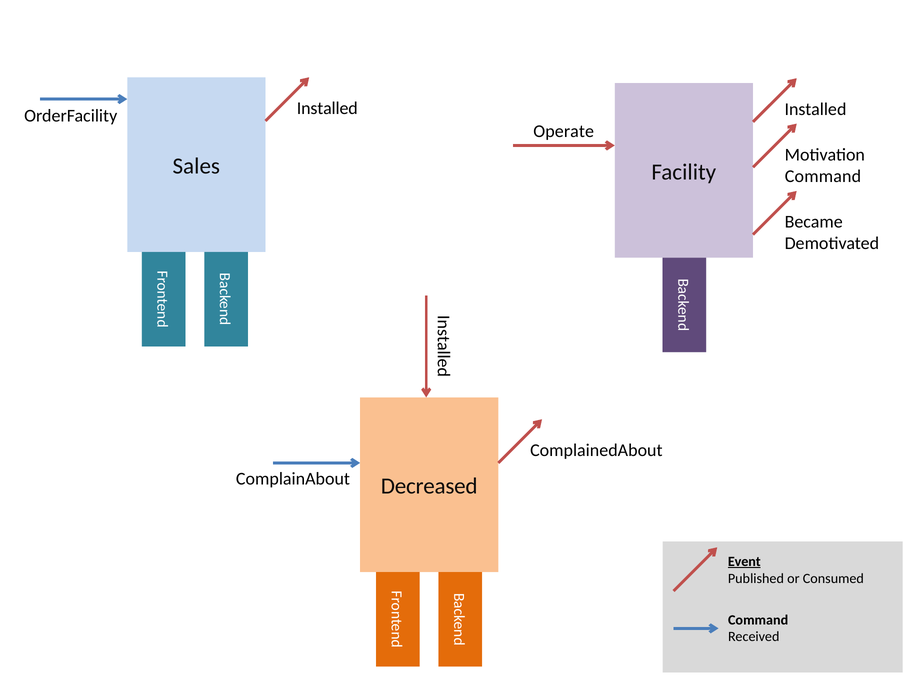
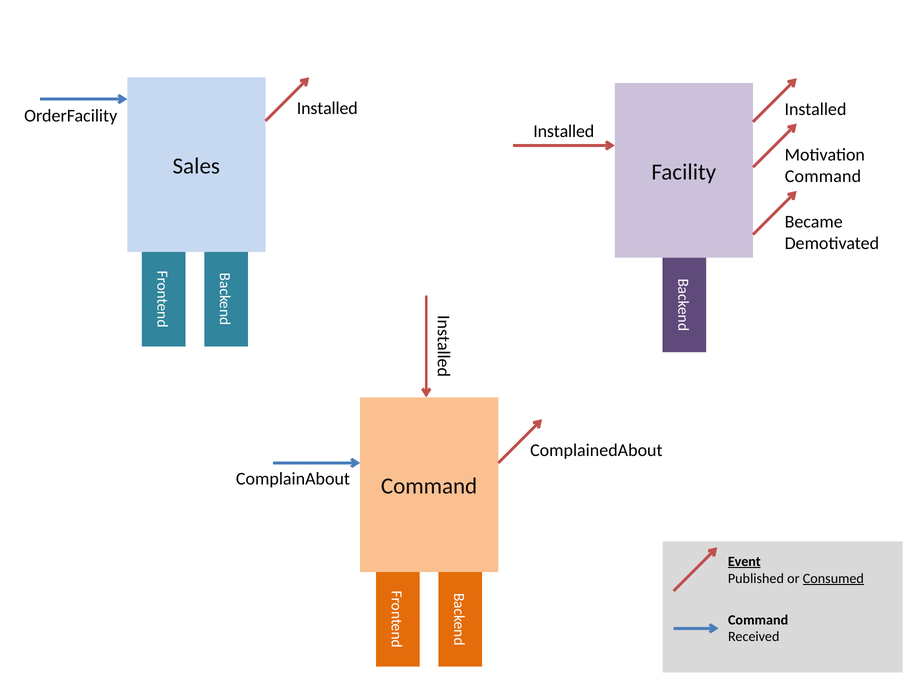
Operate: Operate -> Installed (564, 131)
Decreased: Decreased -> Command (429, 486)
Consumed underline: none -> present (833, 578)
